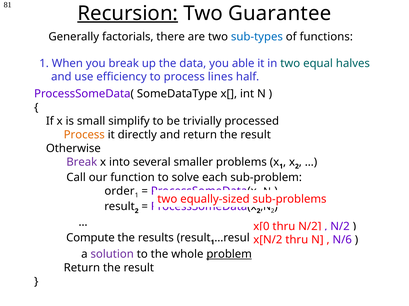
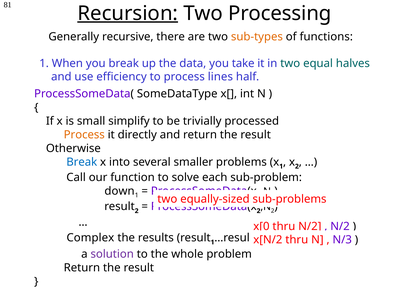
Guarantee: Guarantee -> Processing (280, 13)
factorials: factorials -> recursive (128, 37)
sub-types colour: blue -> orange (257, 37)
able: able -> take (243, 63)
Break colour: purple -> blue (82, 162)
order: order -> down (120, 191)
Compute: Compute -> Complex (90, 238)
N/6: N/6 -> N/3 (342, 240)
problem underline: present -> none (229, 255)
